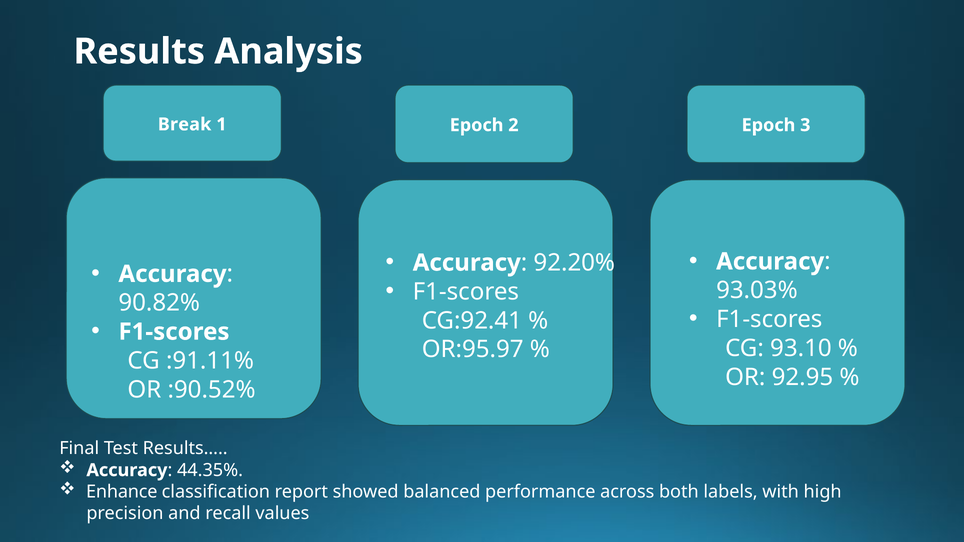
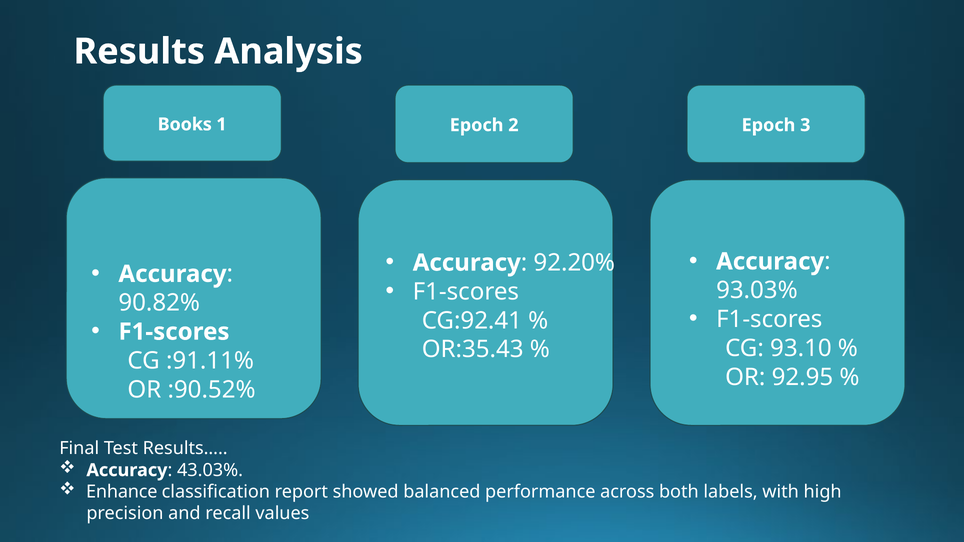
Break: Break -> Books (185, 124)
OR:95.97: OR:95.97 -> OR:35.43 (473, 350)
44.35%: 44.35% -> 43.03% (210, 470)
